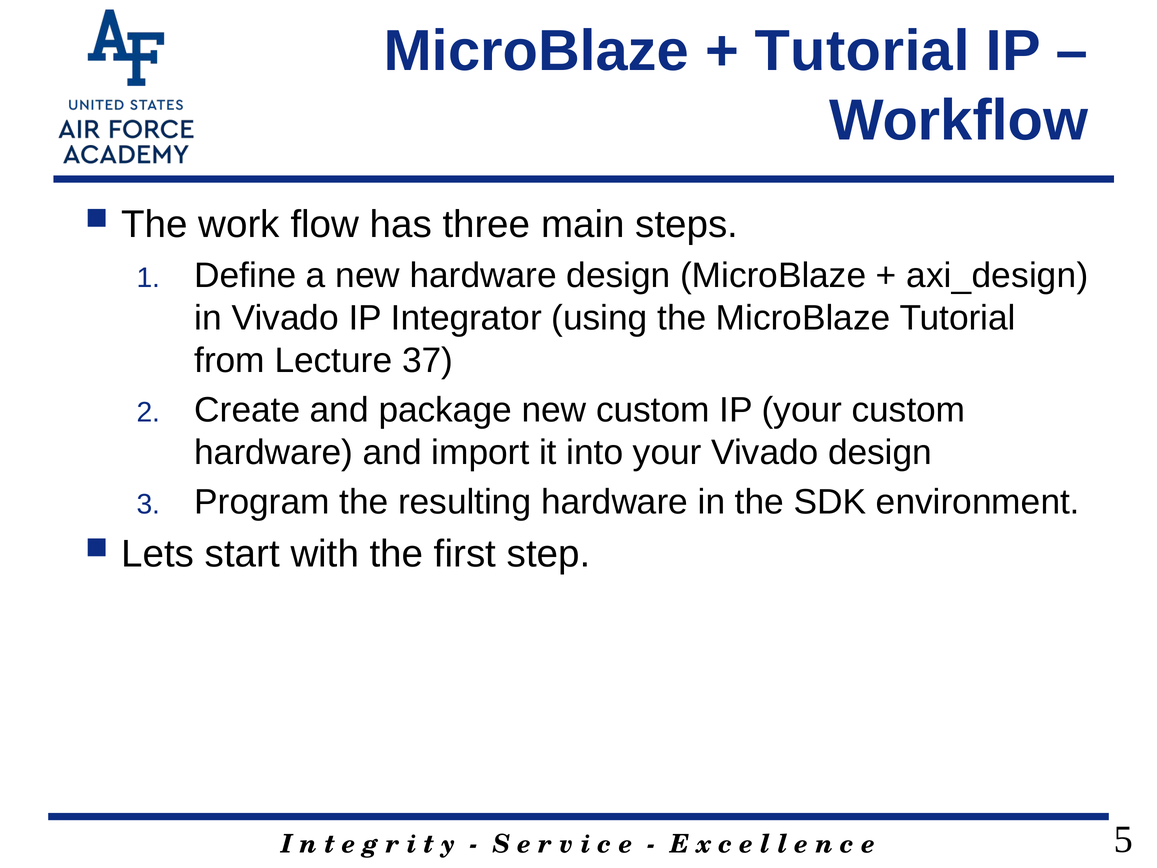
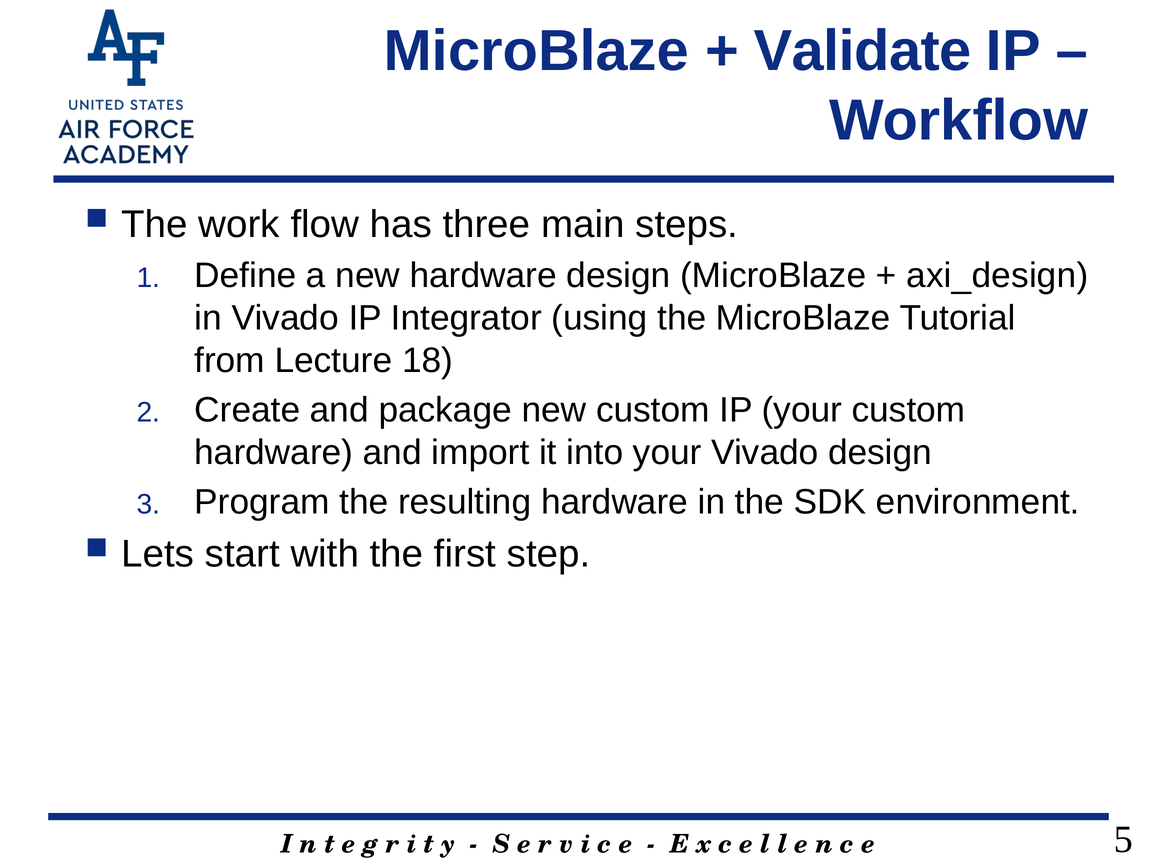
Tutorial: Tutorial -> Validate (863, 51)
37: 37 -> 18 (428, 360)
